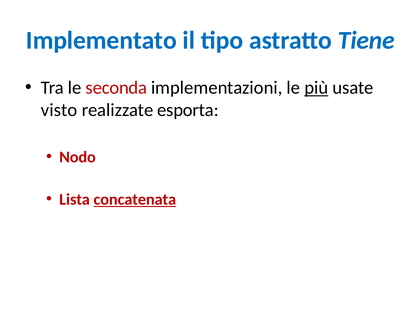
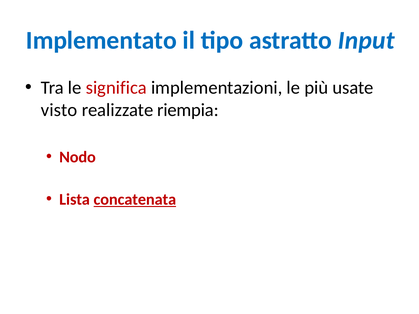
Tiene: Tiene -> Input (366, 41)
seconda: seconda -> significa (116, 88)
più underline: present -> none (316, 88)
esporta: esporta -> riempia (188, 110)
